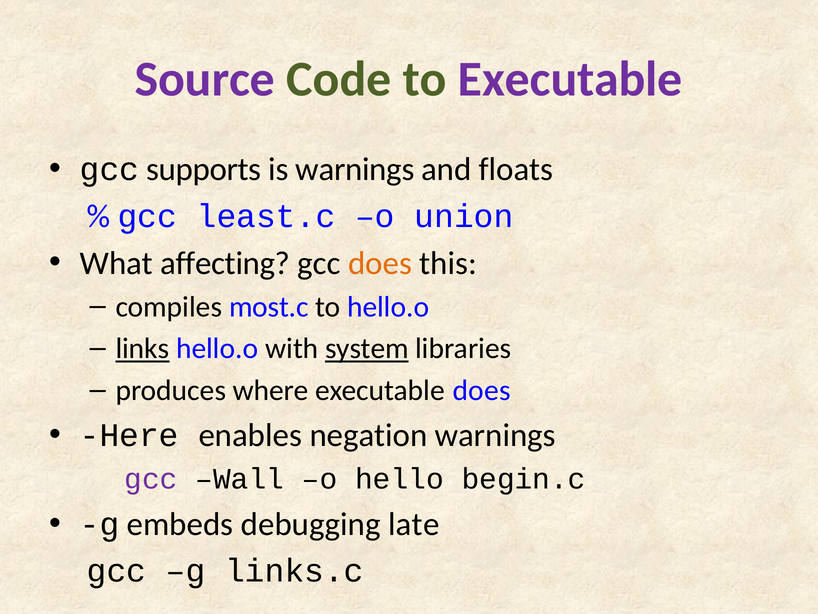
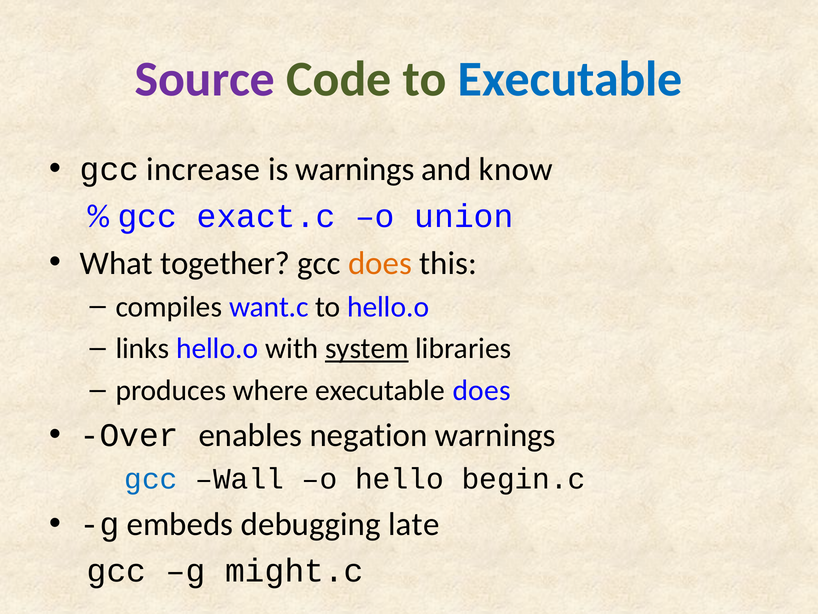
Executable colour: purple -> blue (570, 79)
supports: supports -> increase (203, 169)
floats: floats -> know (516, 169)
least.c: least.c -> exact.c (266, 216)
affecting: affecting -> together (225, 263)
most.c: most.c -> want.c (269, 307)
links underline: present -> none (142, 348)
Here: Here -> Over (129, 435)
gcc colour: purple -> blue (151, 479)
links.c: links.c -> might.c (294, 571)
